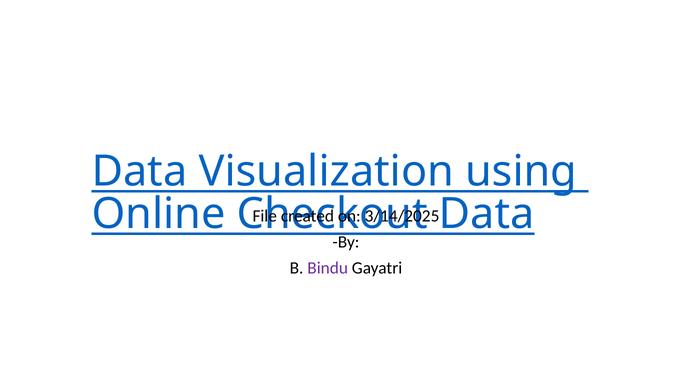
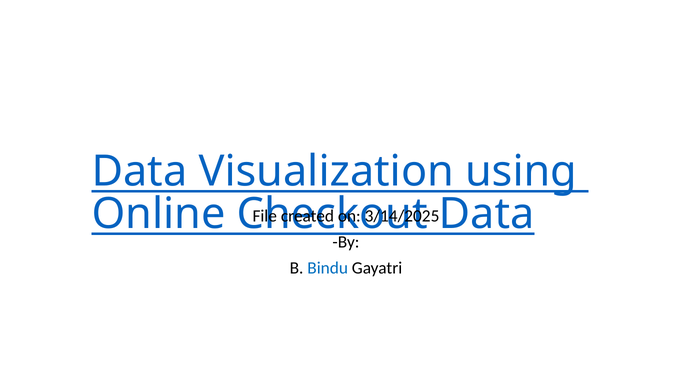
Bindu colour: purple -> blue (328, 268)
